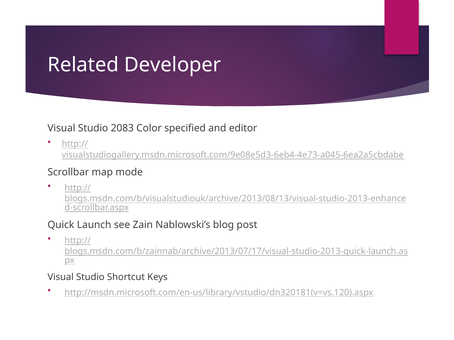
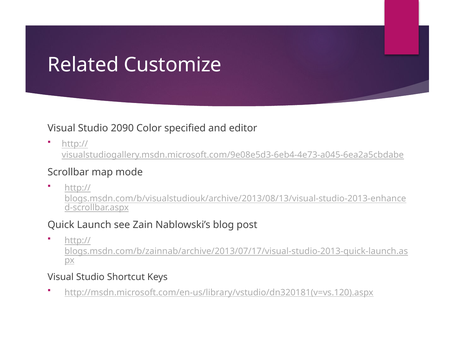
Developer: Developer -> Customize (173, 65)
2083: 2083 -> 2090 (122, 129)
